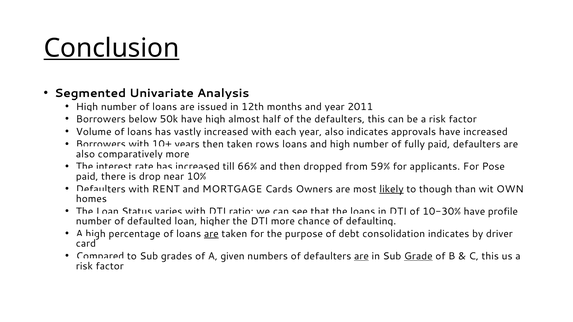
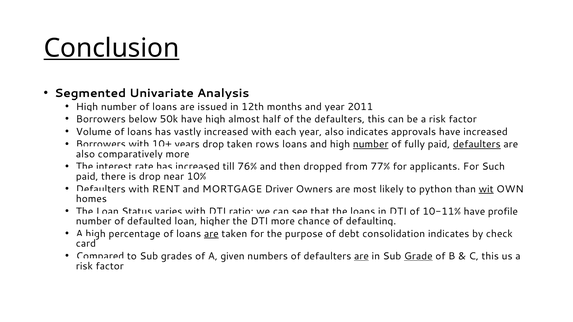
then: then -> drop (213, 144)
number underline: none -> present (371, 144)
defaulters underline: none -> present (477, 144)
66%: 66% -> 76% (247, 167)
59%: 59% -> 77% (380, 167)
Pose: Pose -> Such (493, 167)
Cards: Cards -> Driver (279, 189)
likely underline: present -> none (391, 189)
though: though -> python (436, 189)
wit underline: none -> present (486, 189)
10-30%: 10-30% -> 10-11% (442, 212)
driver: driver -> check (499, 234)
